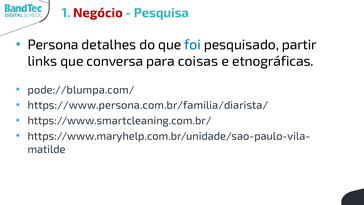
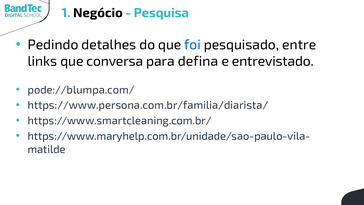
Negócio colour: red -> black (98, 13)
Persona: Persona -> Pedindo (53, 45)
partir: partir -> entre (299, 45)
coisas: coisas -> defina (198, 61)
etnográficas: etnográficas -> entrevistado (273, 61)
